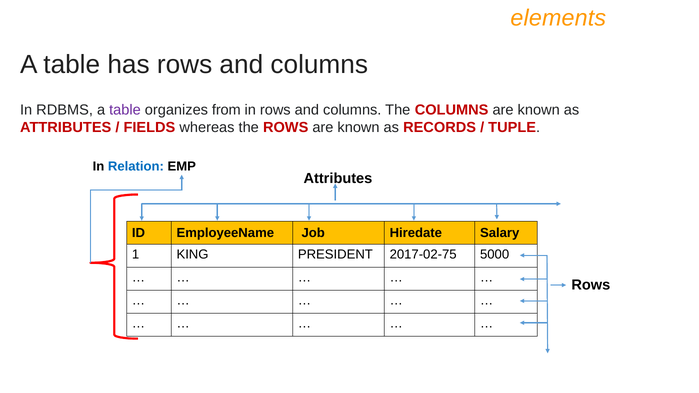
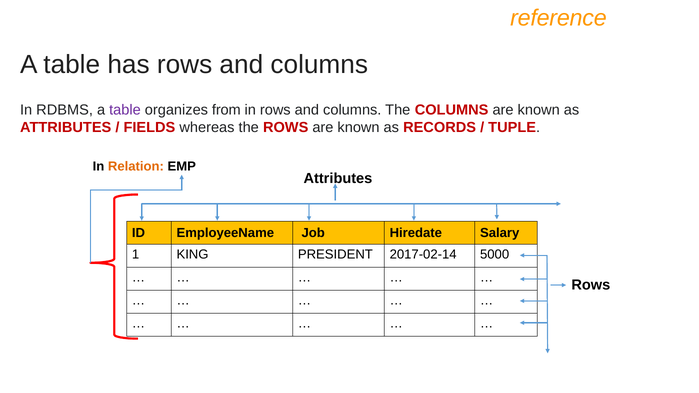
elements: elements -> reference (558, 18)
Relation colour: blue -> orange (136, 167)
2017-02-75: 2017-02-75 -> 2017-02-14 (423, 255)
